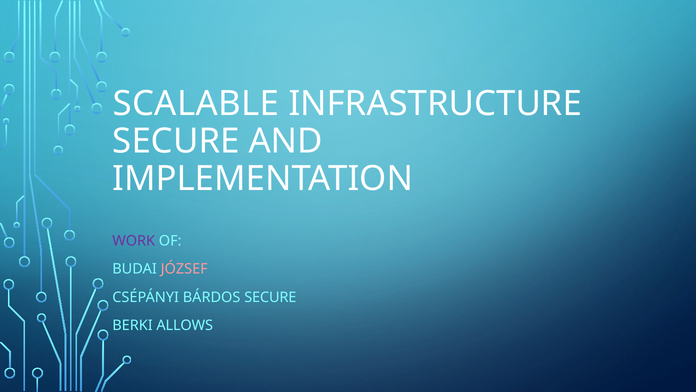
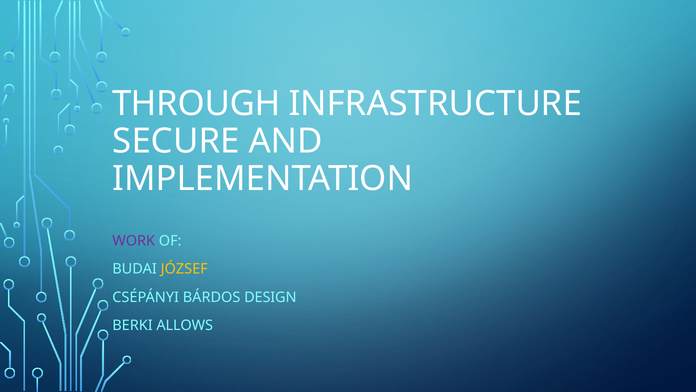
SCALABLE: SCALABLE -> THROUGH (196, 104)
JÓZSEF colour: pink -> yellow (184, 269)
BÁRDOS SECURE: SECURE -> DESIGN (270, 297)
